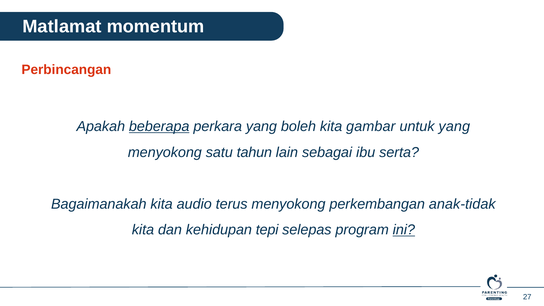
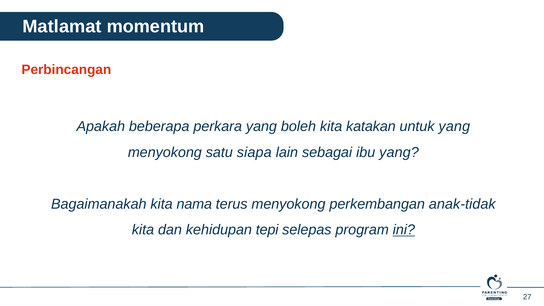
beberapa underline: present -> none (159, 127)
gambar: gambar -> katakan (371, 127)
tahun: tahun -> siapa (254, 152)
ibu serta: serta -> yang (399, 152)
audio: audio -> nama (194, 204)
